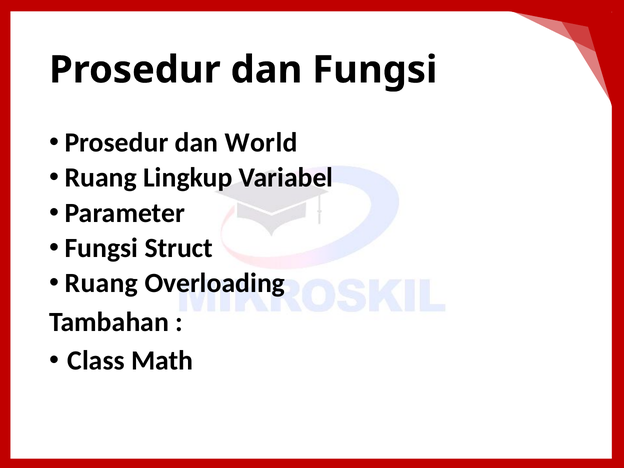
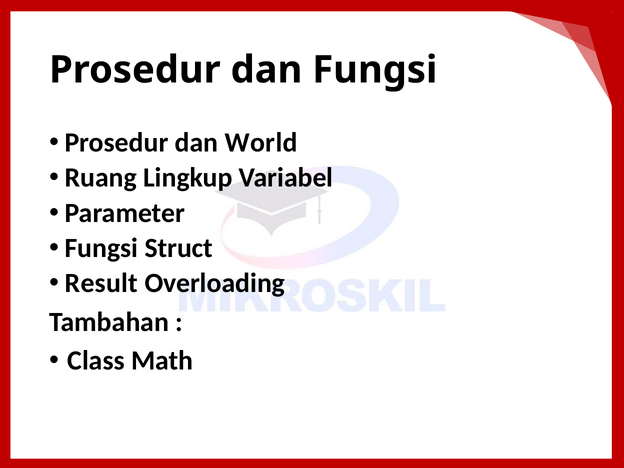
Ruang: Ruang -> Result (101, 283)
